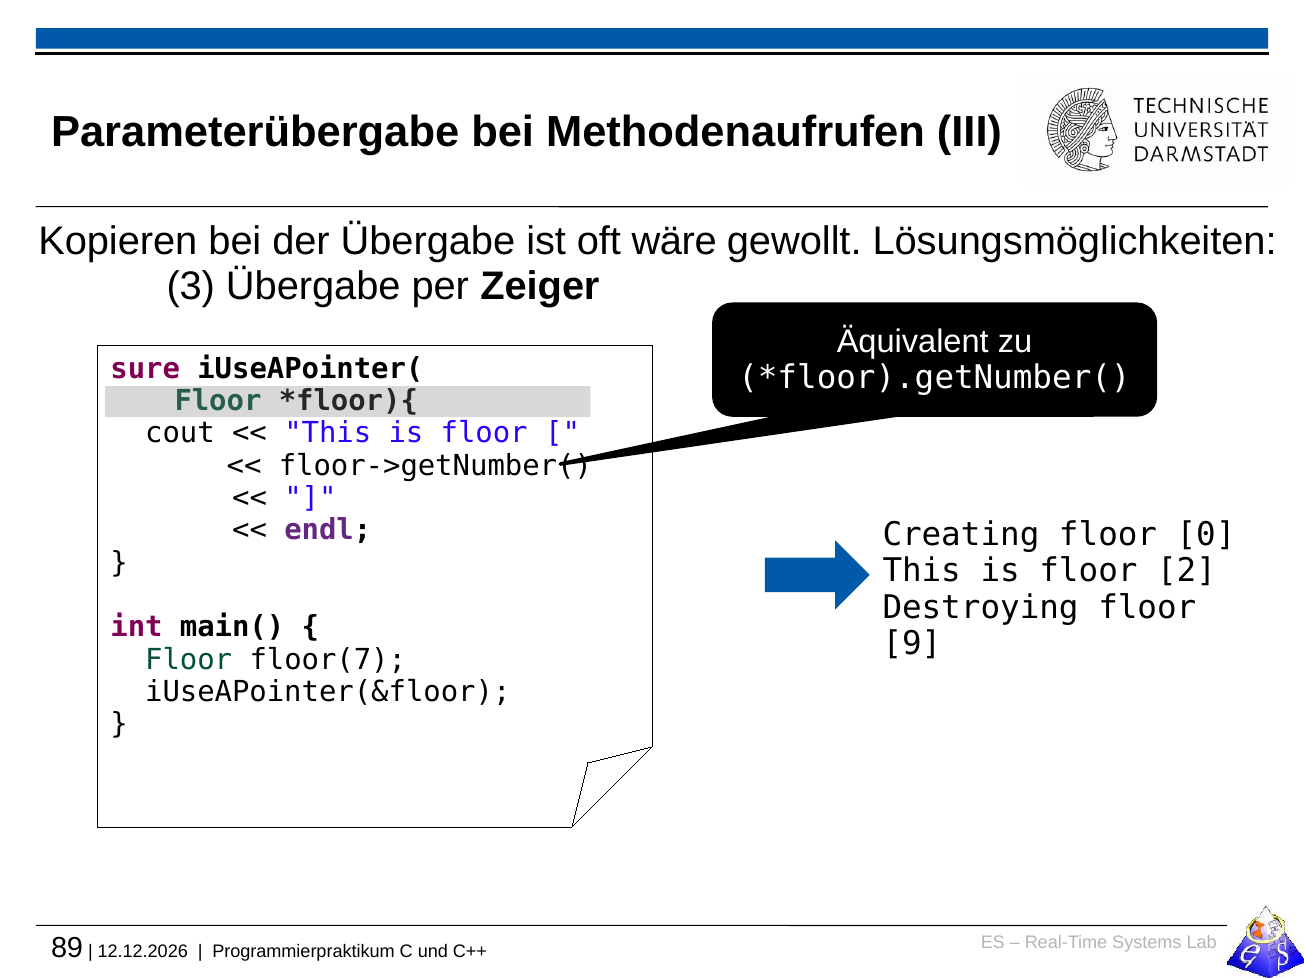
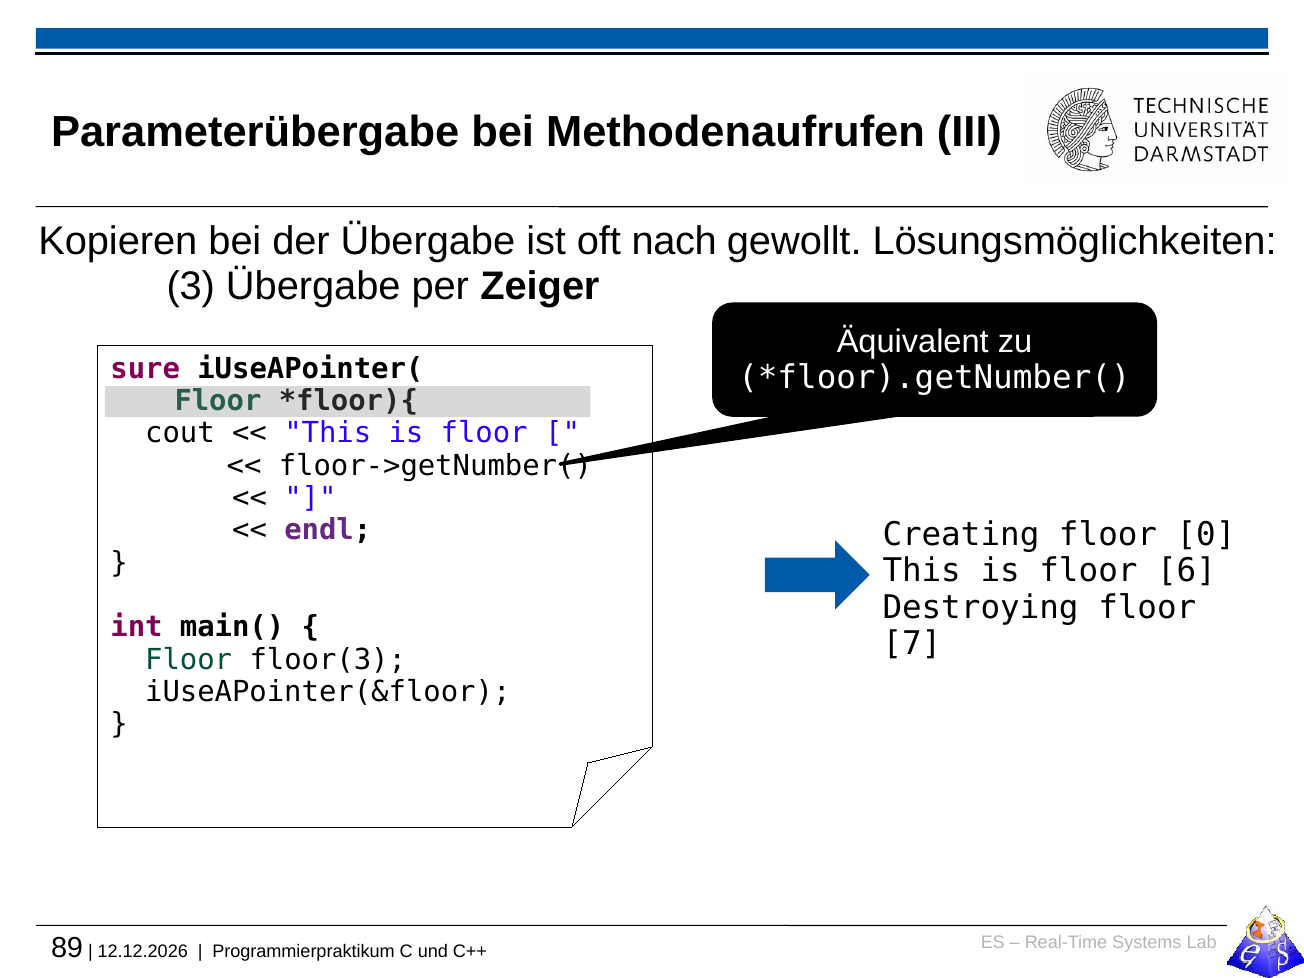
wäre: wäre -> nach (674, 242)
2: 2 -> 6 (1187, 571)
9: 9 -> 7 (912, 644)
floor(7: floor(7 -> floor(3 (328, 660)
